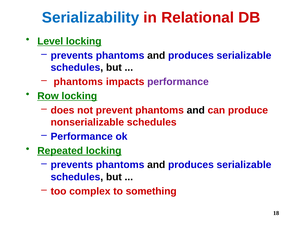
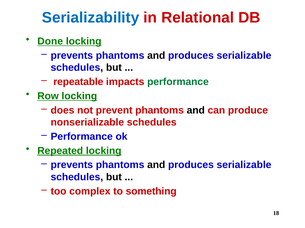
Level: Level -> Done (50, 41)
phantoms: phantoms -> repeatable (78, 82)
performance colour: purple -> green (178, 82)
